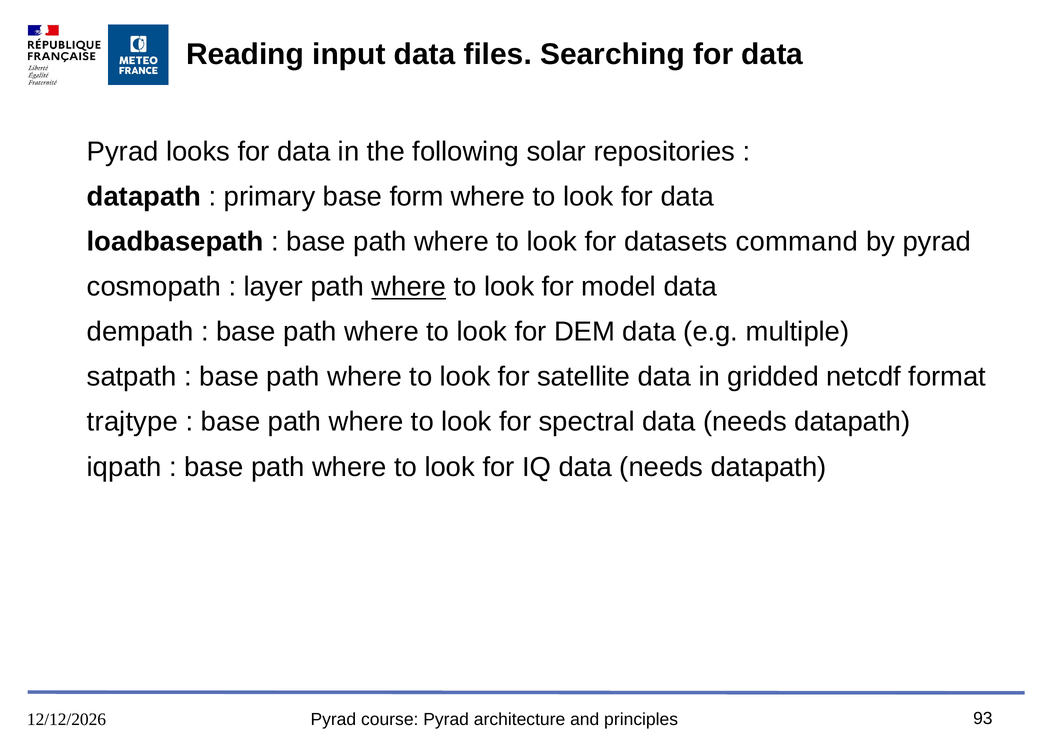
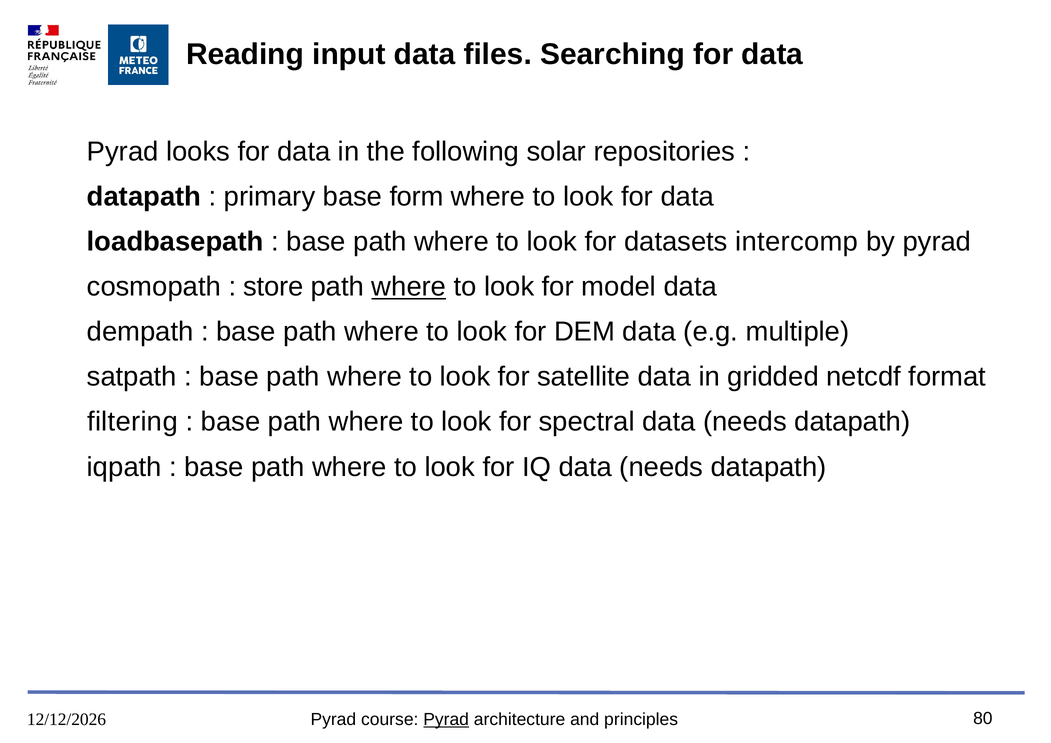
command: command -> intercomp (797, 242)
layer: layer -> store (273, 287)
trajtype: trajtype -> filtering (132, 422)
Pyrad underline: none -> present (446, 719)
93: 93 -> 80 (983, 719)
